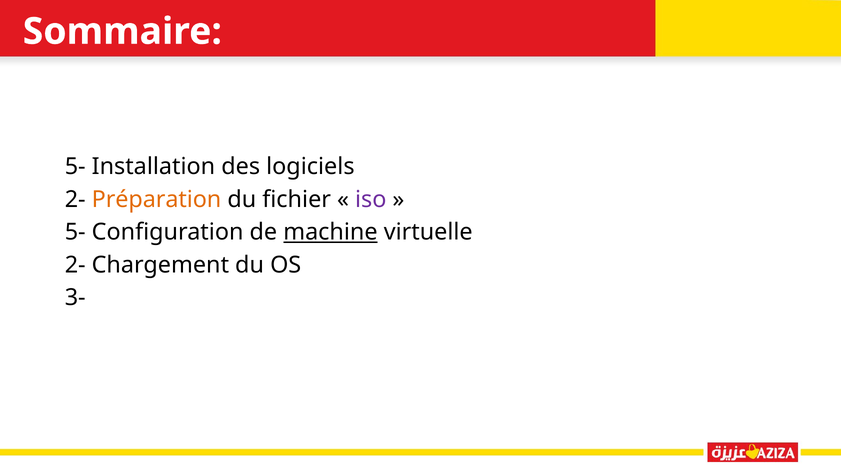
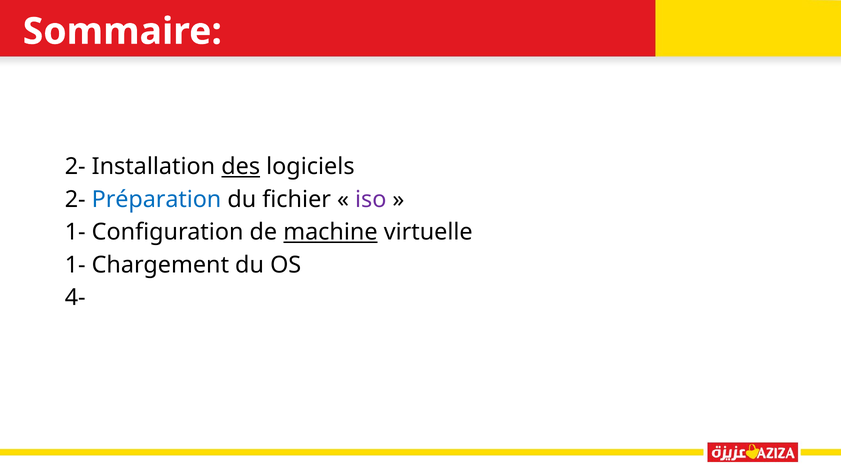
5-: 5- -> 2- (75, 167)
des underline: none -> present (241, 167)
Préparation colour: orange -> blue (156, 200)
5-: 5- -> 1- (75, 232)
2-: 2- -> 1- (75, 265)
3-: 3- -> 4- (75, 298)
